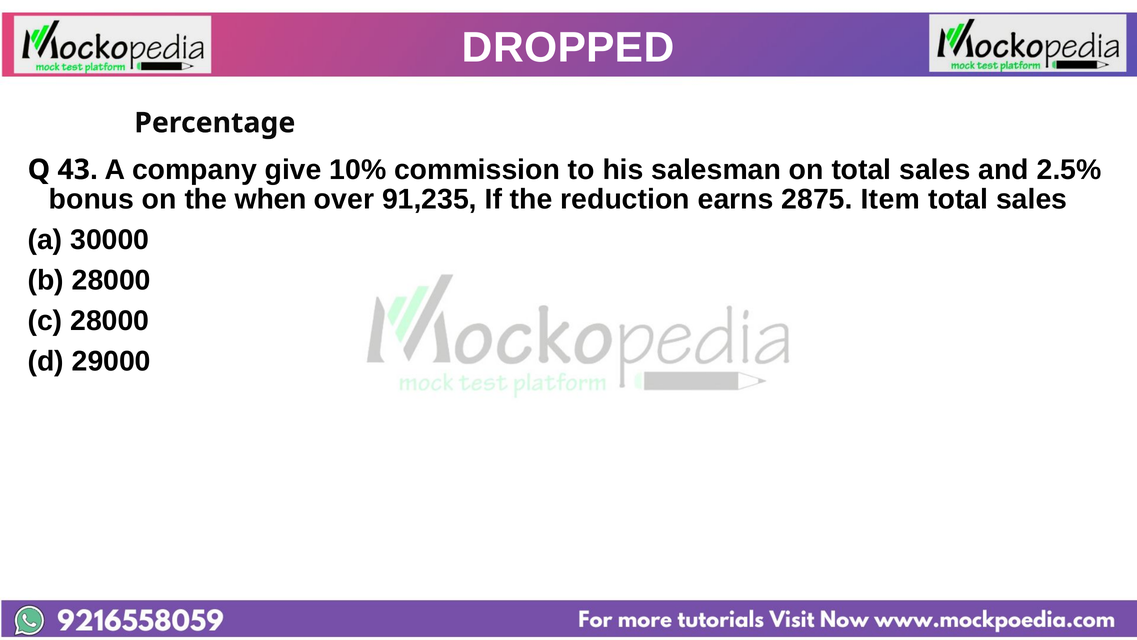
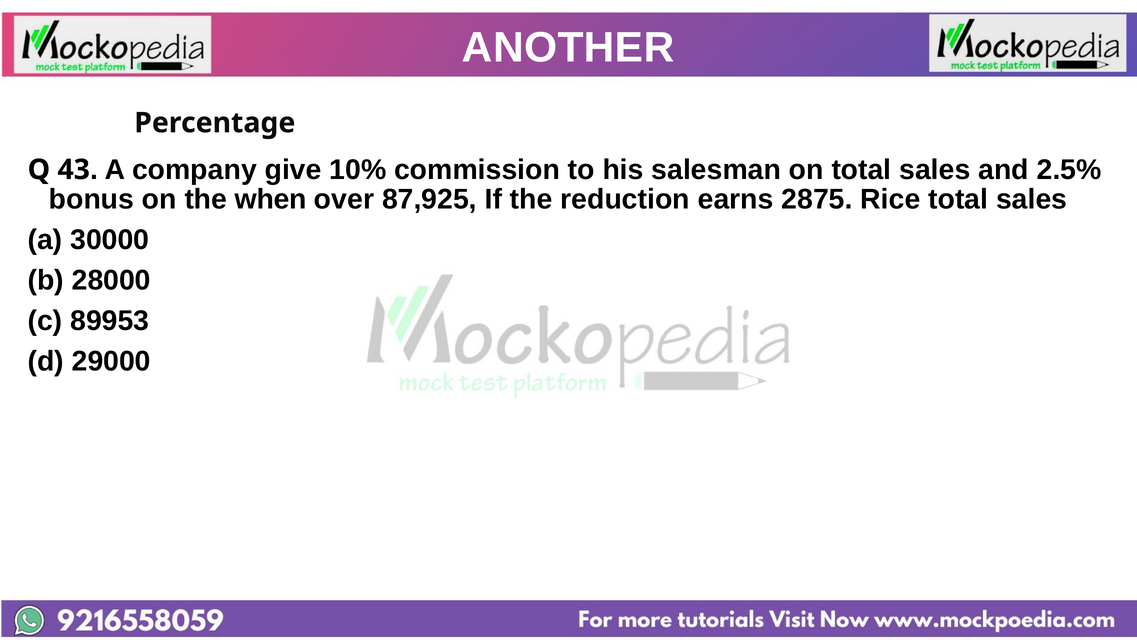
DROPPED: DROPPED -> ANOTHER (568, 48)
91,235: 91,235 -> 87,925 (429, 199)
Item: Item -> Rice (890, 199)
c 28000: 28000 -> 89953 (110, 321)
